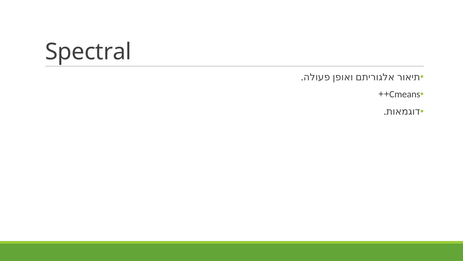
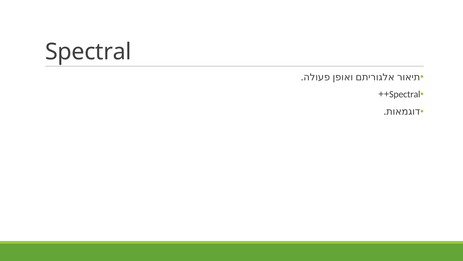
Cmeans: Cmeans -> Spectral (405, 94)
